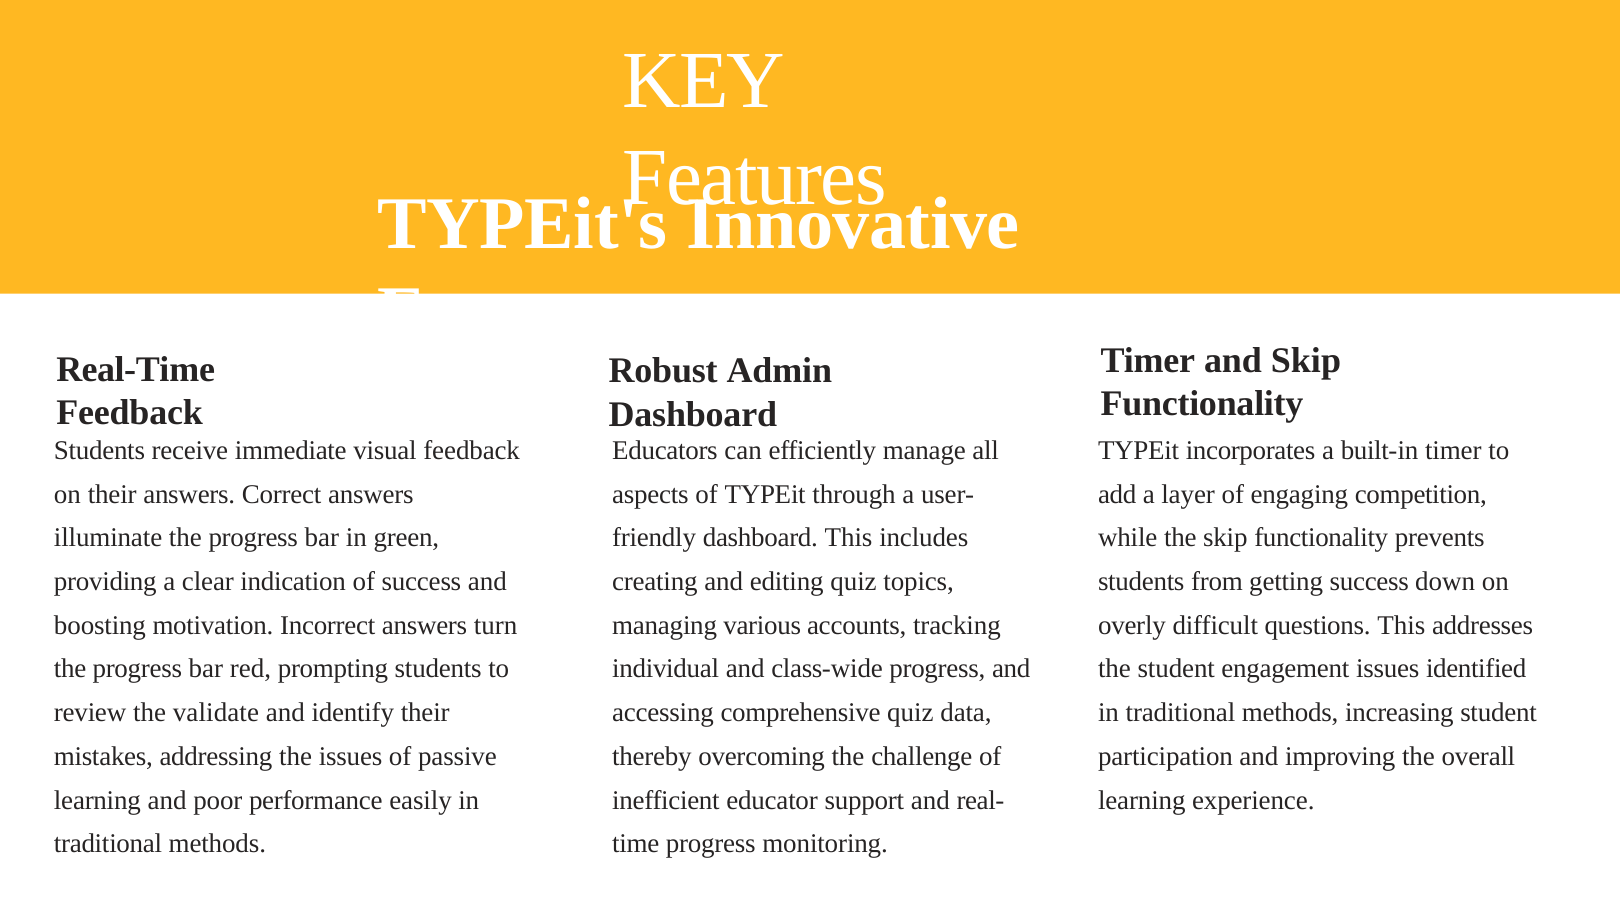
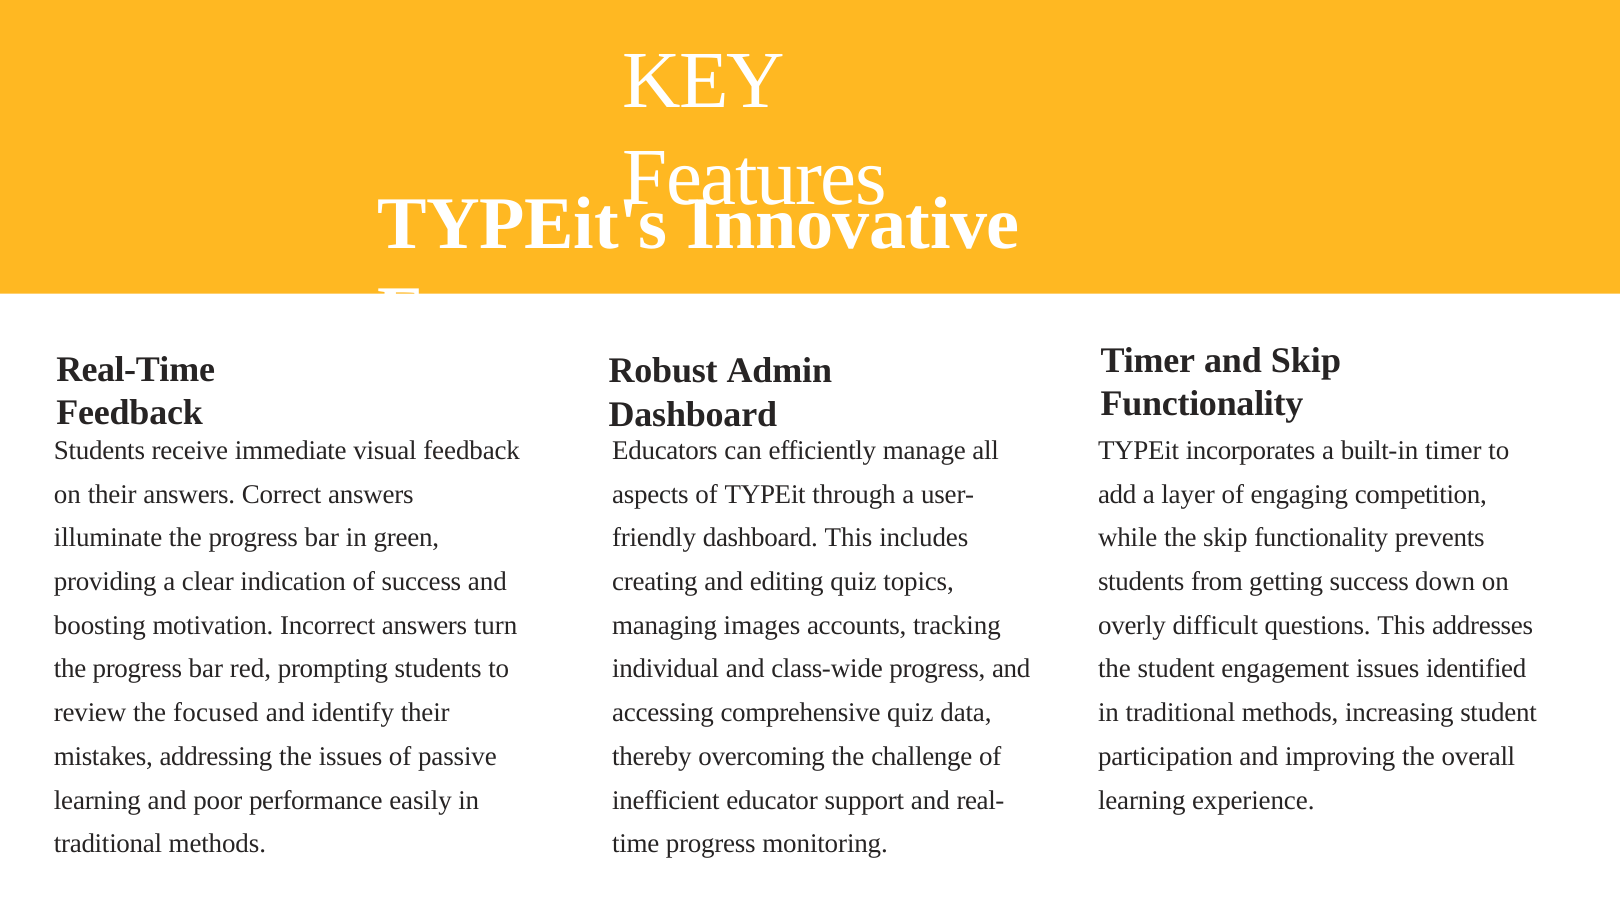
various: various -> images (762, 625)
validate: validate -> focused (216, 713)
